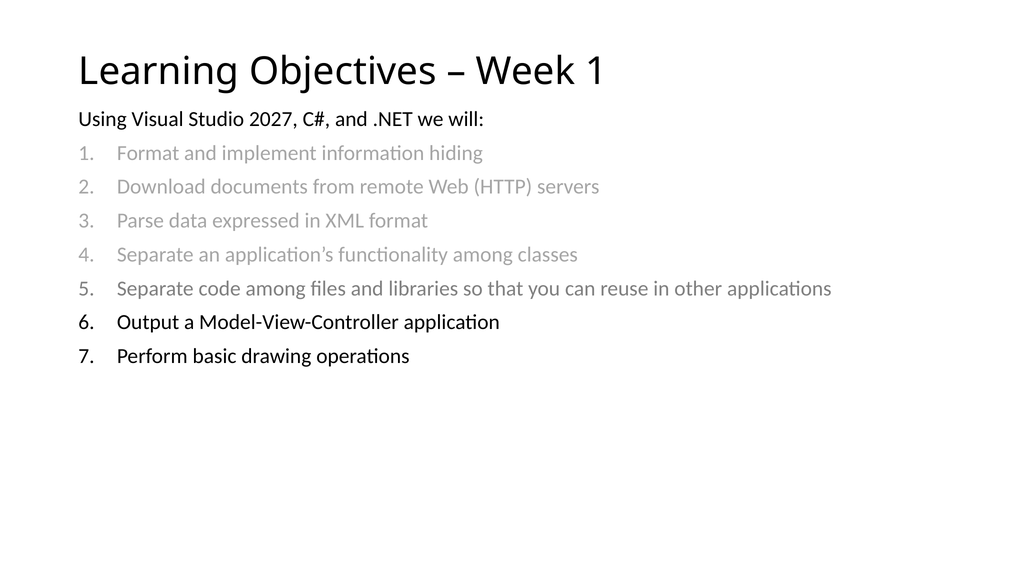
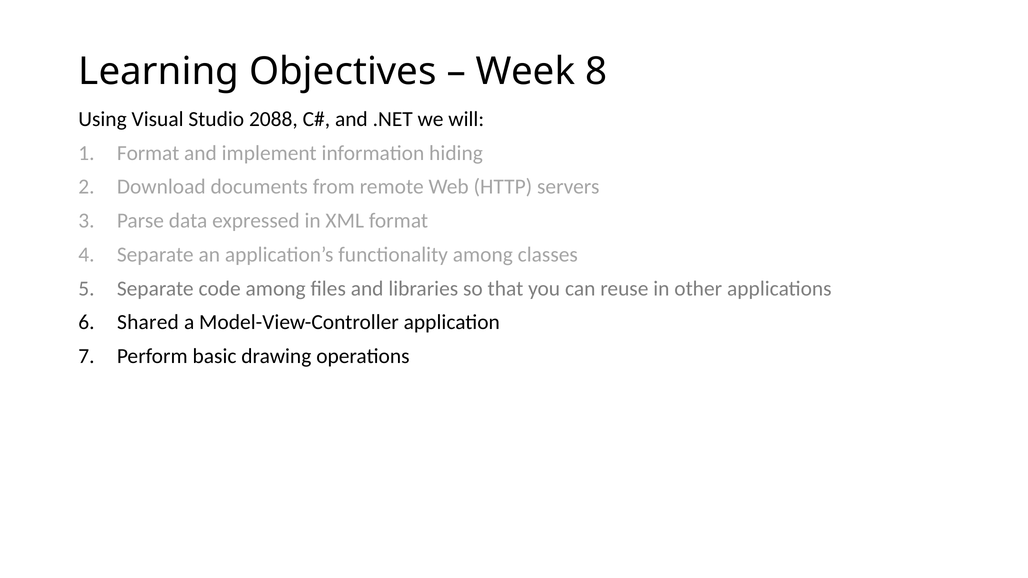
Week 1: 1 -> 8 (596, 72)
2027: 2027 -> 2088 (273, 119)
Output: Output -> Shared (148, 322)
